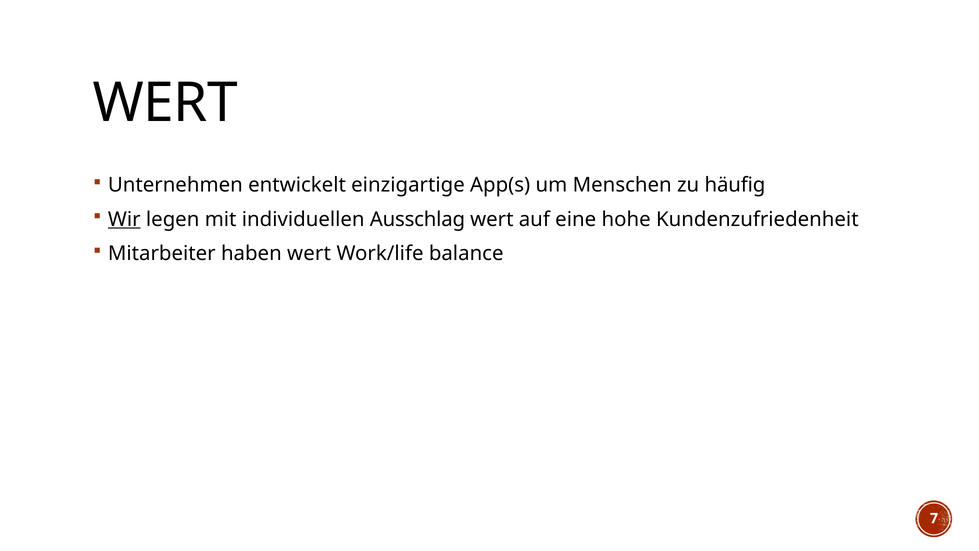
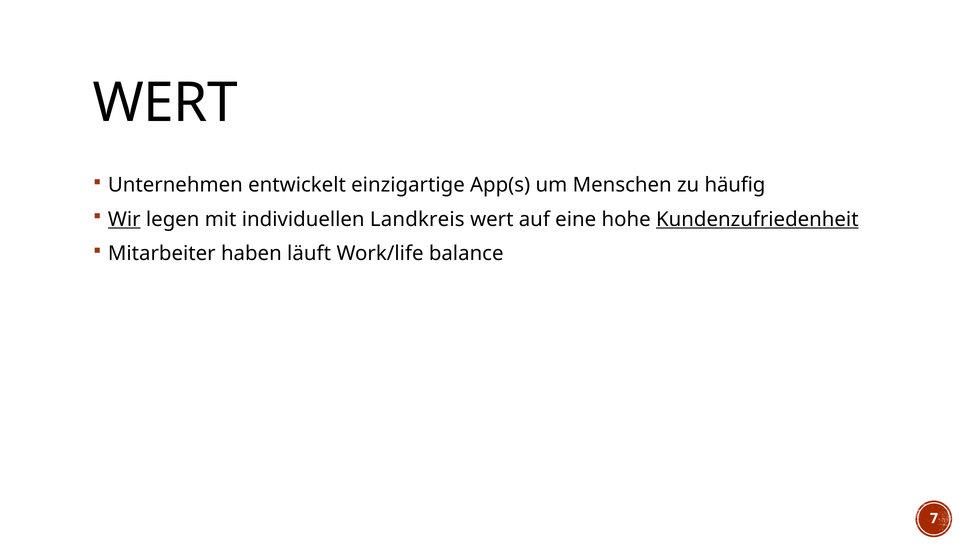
Ausschlag: Ausschlag -> Landkreis (417, 219)
Kundenzufriedenheit underline: none -> present (757, 219)
haben wert: wert -> läuft (309, 253)
